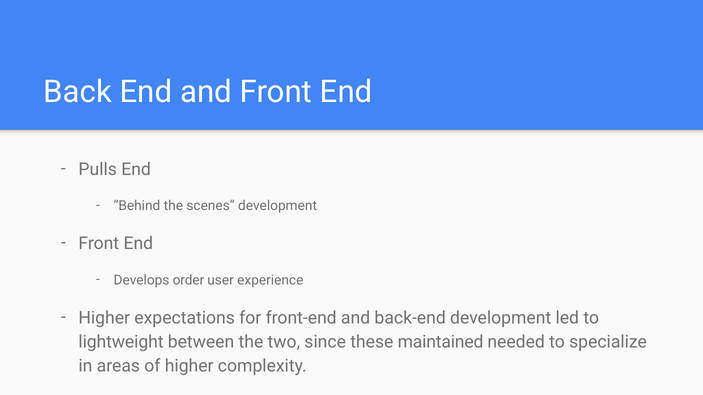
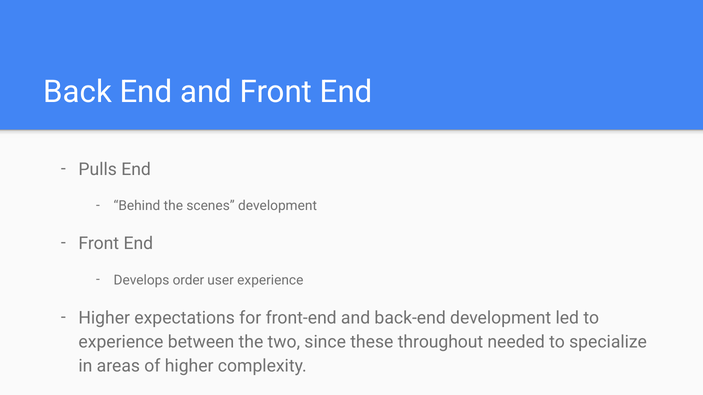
lightweight: lightweight -> experience (121, 342)
maintained: maintained -> throughout (440, 342)
